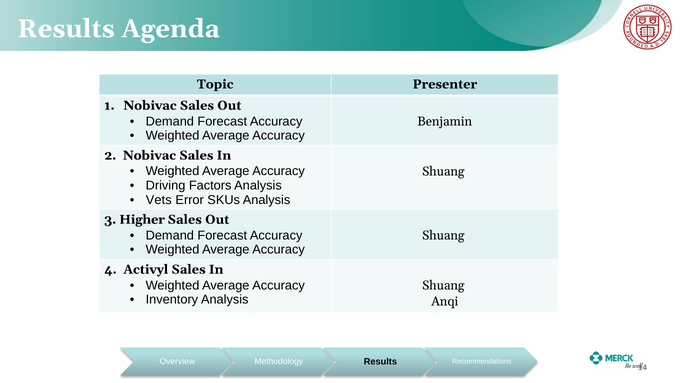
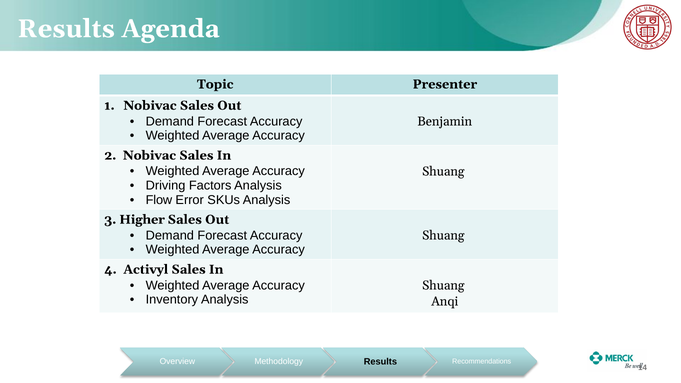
Vets: Vets -> Flow (159, 200)
